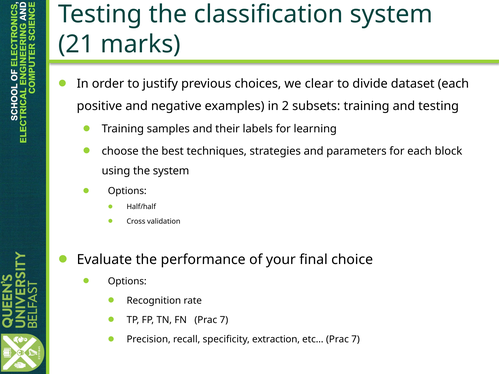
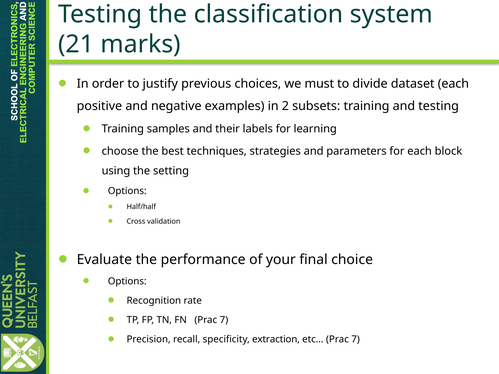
clear: clear -> must (319, 84)
the system: system -> setting (171, 171)
